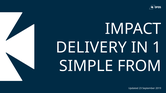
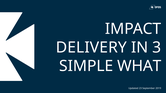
1: 1 -> 3 (157, 48)
FROM: FROM -> WHAT (139, 66)
